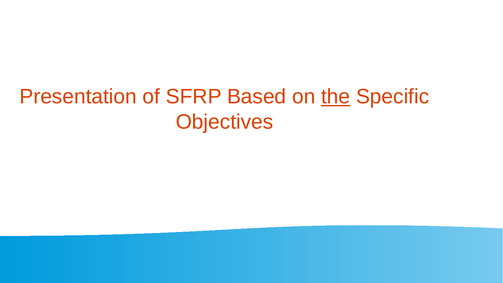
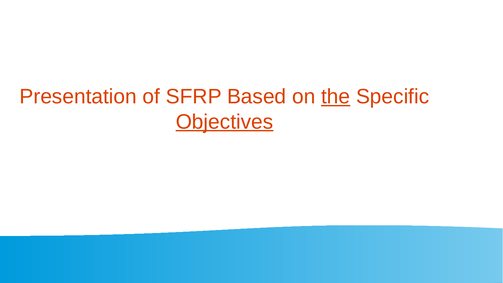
Objectives underline: none -> present (225, 122)
